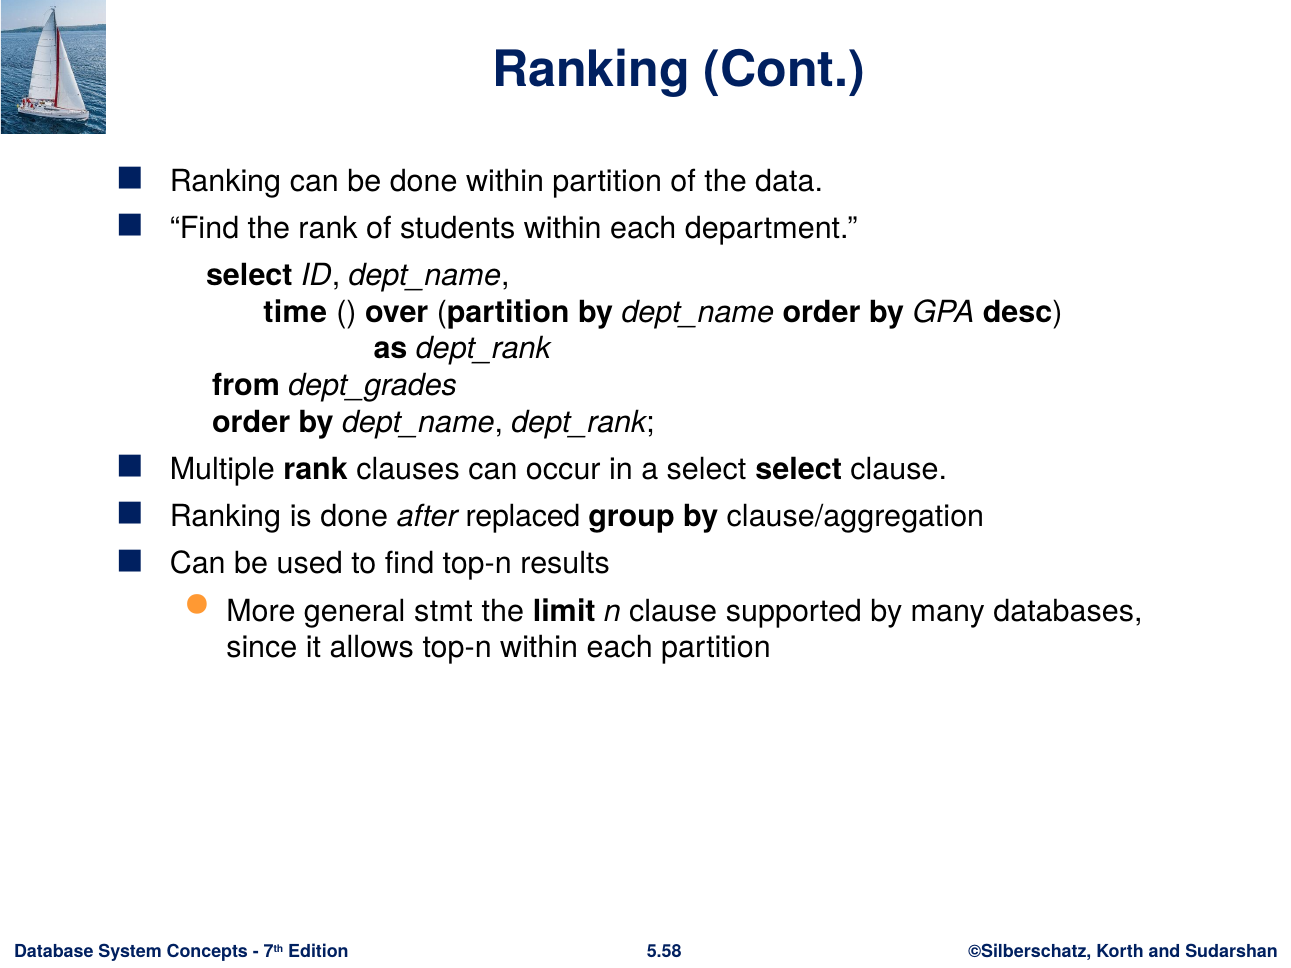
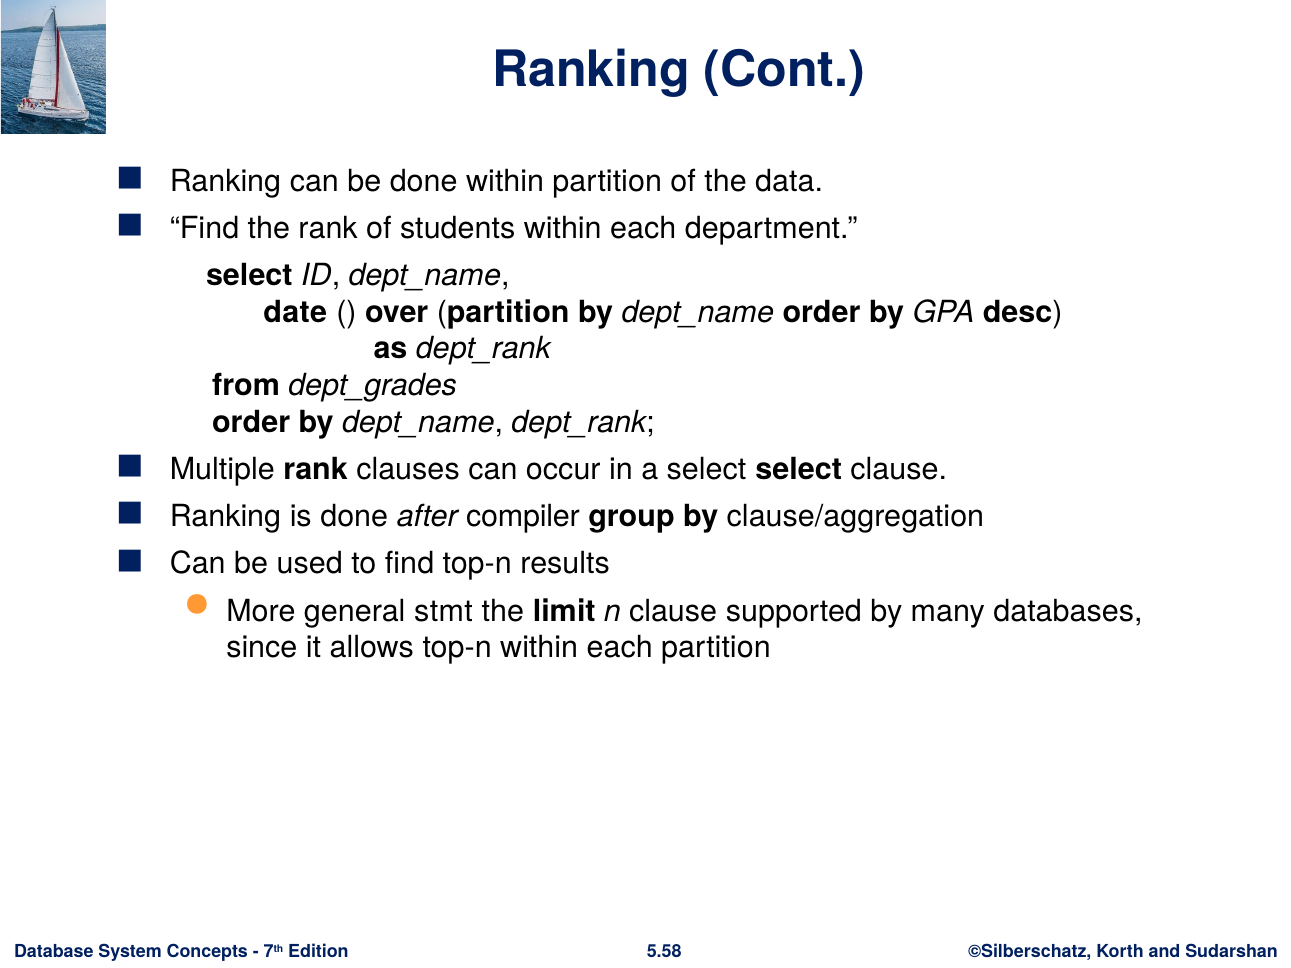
time: time -> date (295, 312)
replaced: replaced -> compiler (523, 517)
